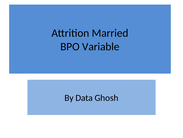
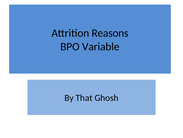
Married: Married -> Reasons (110, 33)
Data: Data -> That (84, 97)
